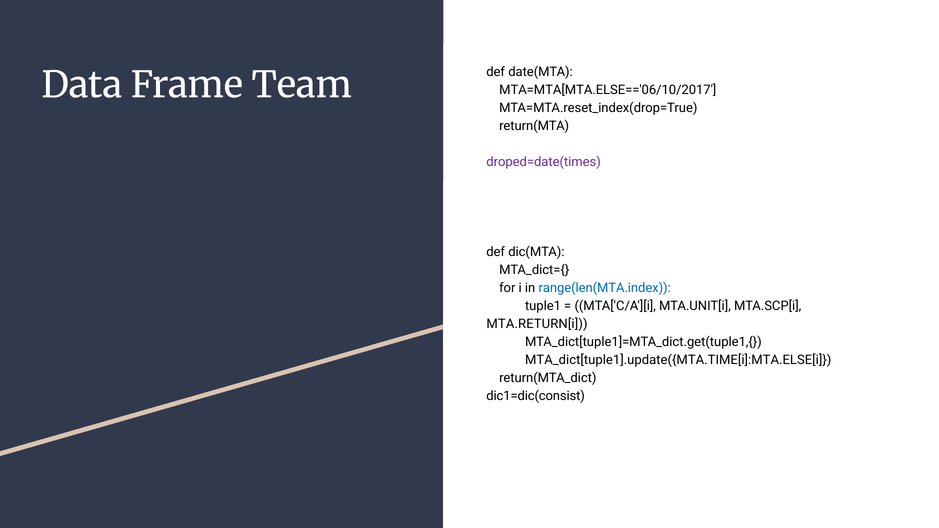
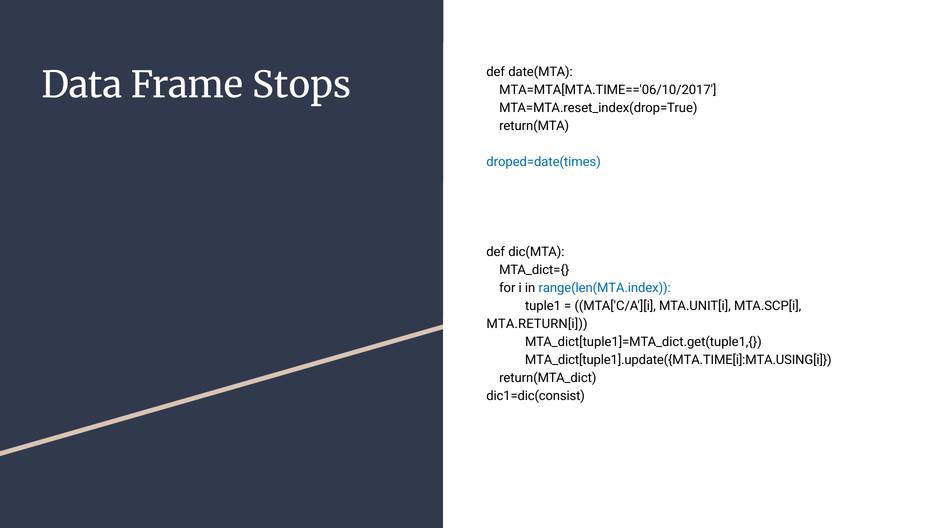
Team: Team -> Stops (301, 85)
MTA=MTA[MTA.ELSE=='06/10/2017: MTA=MTA[MTA.ELSE=='06/10/2017 -> MTA=MTA[MTA.TIME=='06/10/2017 (608, 90)
droped=date(times colour: purple -> blue (544, 162)
MTA_dict[tuple1].update({MTA.TIME[i]:MTA.ELSE[i: MTA_dict[tuple1].update({MTA.TIME[i]:MTA.ELSE[i -> MTA_dict[tuple1].update({MTA.TIME[i]:MTA.USING[i (678, 360)
